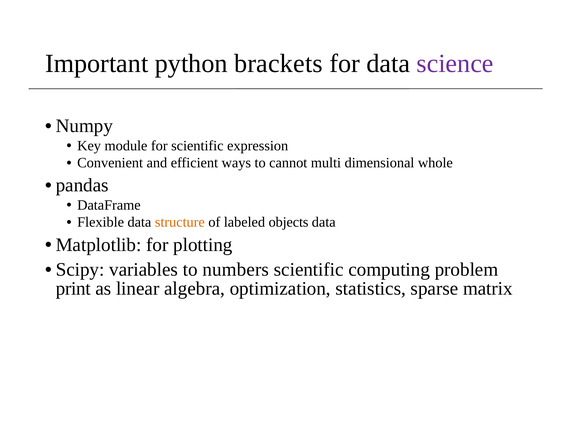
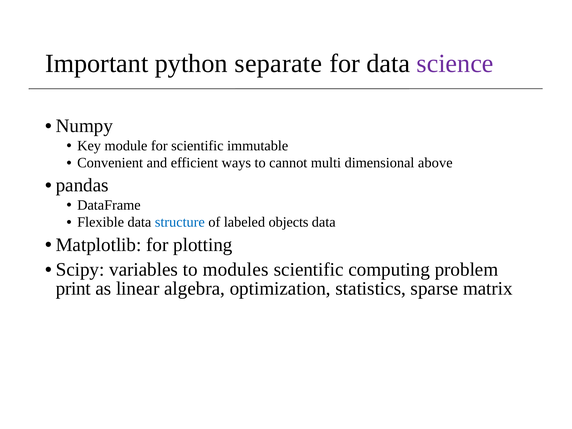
brackets: brackets -> separate (278, 63)
expression: expression -> immutable (258, 146)
whole: whole -> above (435, 163)
structure colour: orange -> blue (180, 222)
numbers: numbers -> modules (236, 270)
